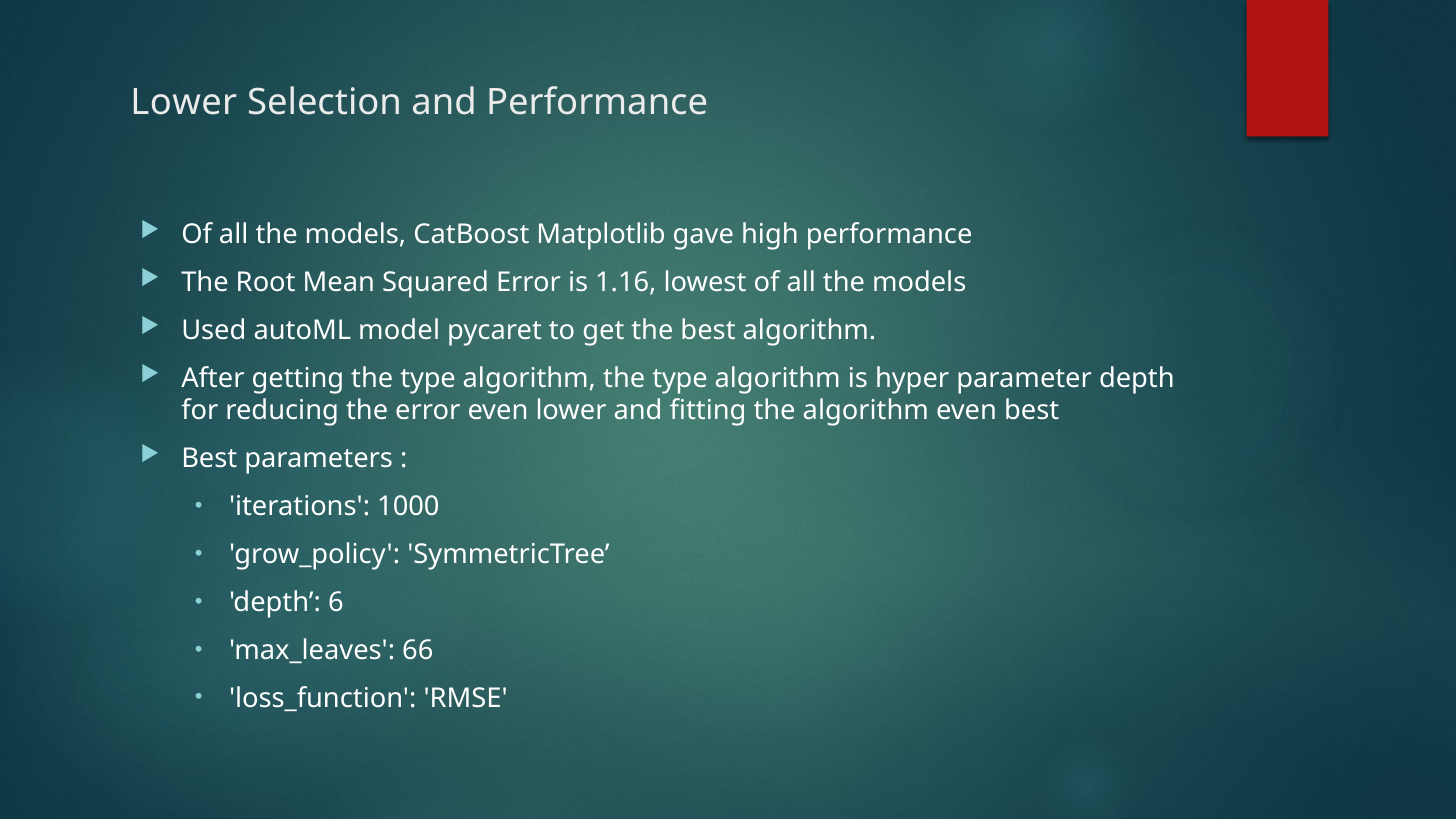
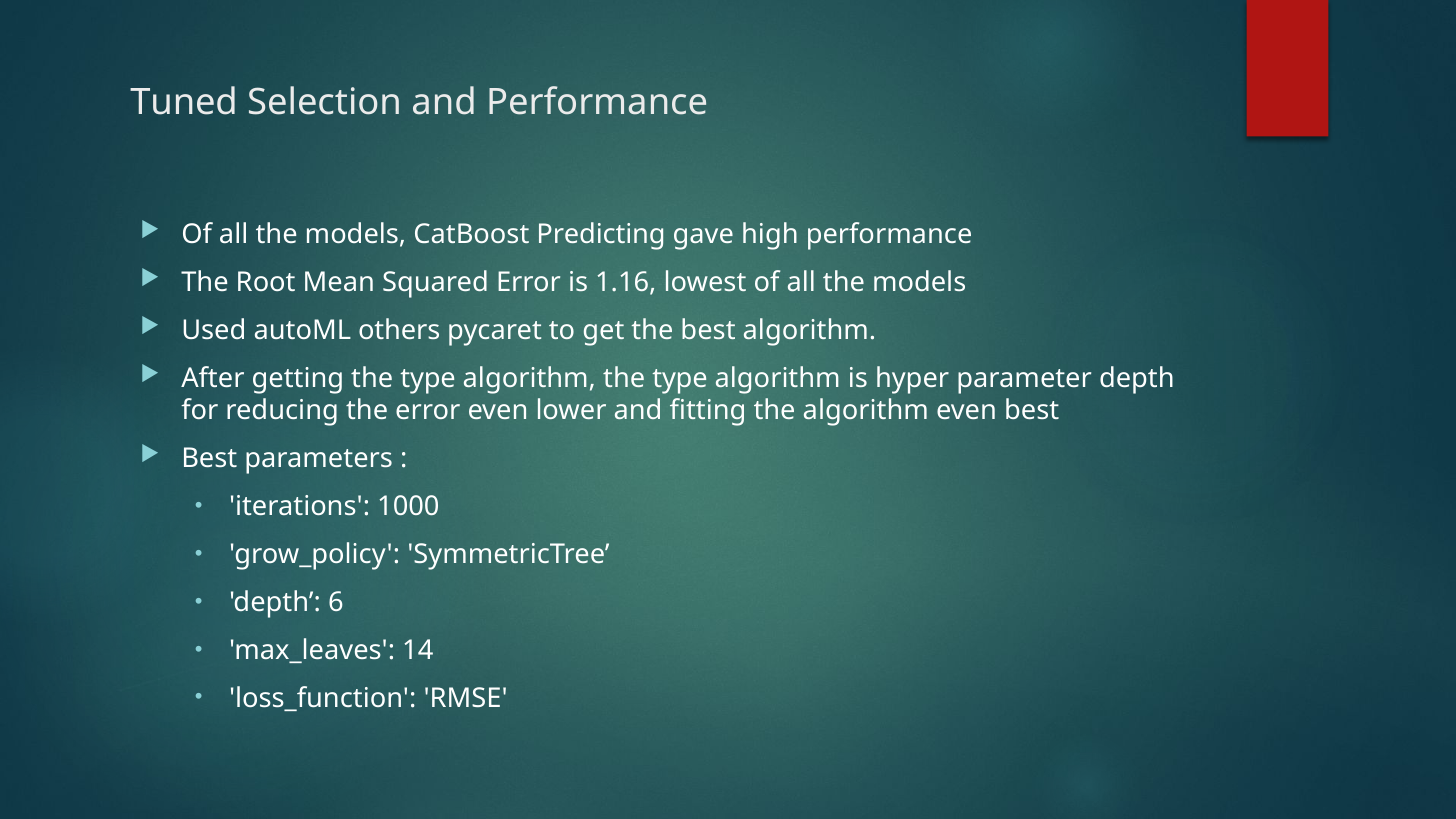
Lower: Lower -> Tuned (184, 103)
Matplotlib: Matplotlib -> Predicting (601, 234)
model: model -> others (399, 330)
66: 66 -> 14 (418, 650)
